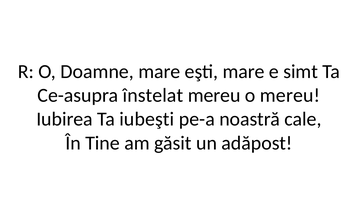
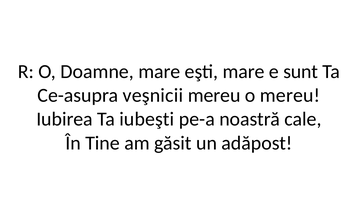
simt: simt -> sunt (301, 72)
înstelat: înstelat -> veşnicii (153, 96)
